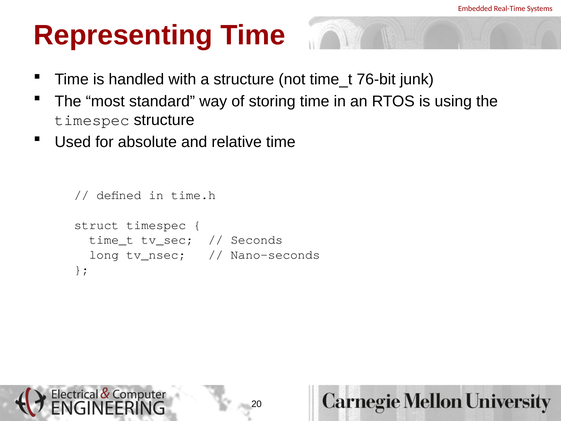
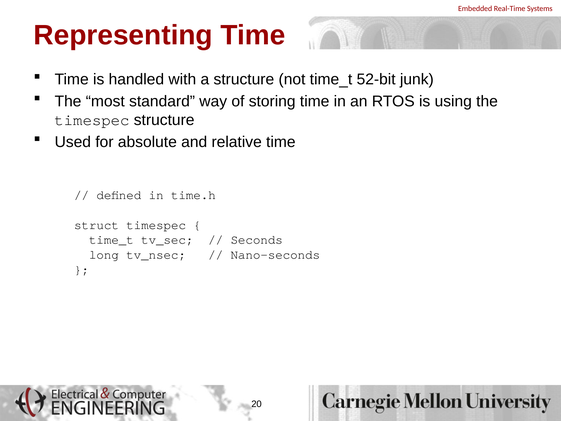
76-bit: 76-bit -> 52-bit (376, 79)
